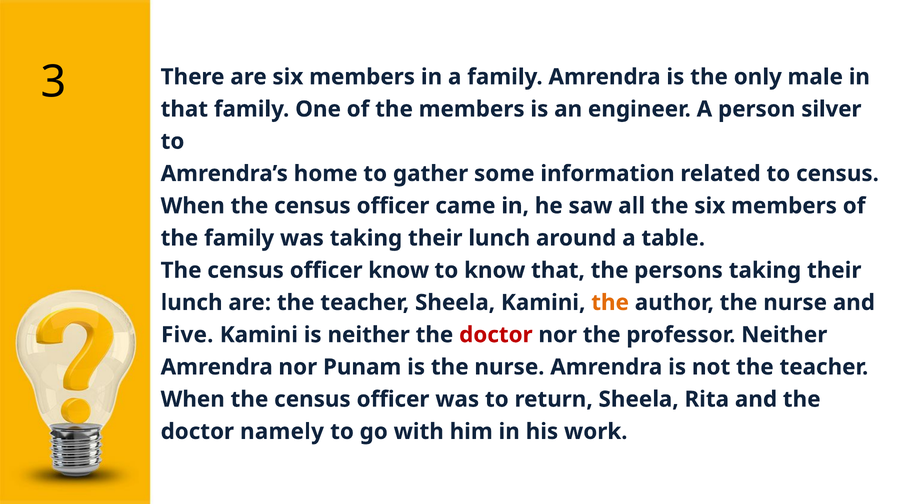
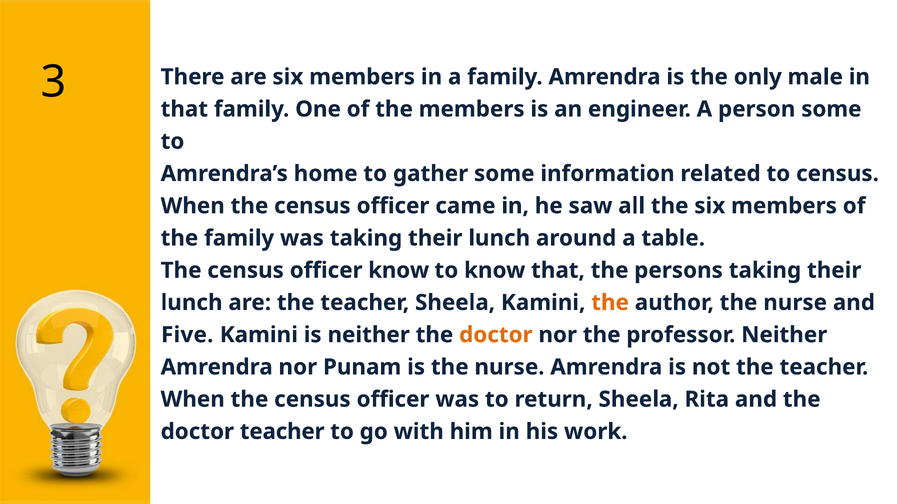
person silver: silver -> some (831, 109)
doctor colour: red -> orange (496, 335)
doctor namely: namely -> teacher (282, 432)
